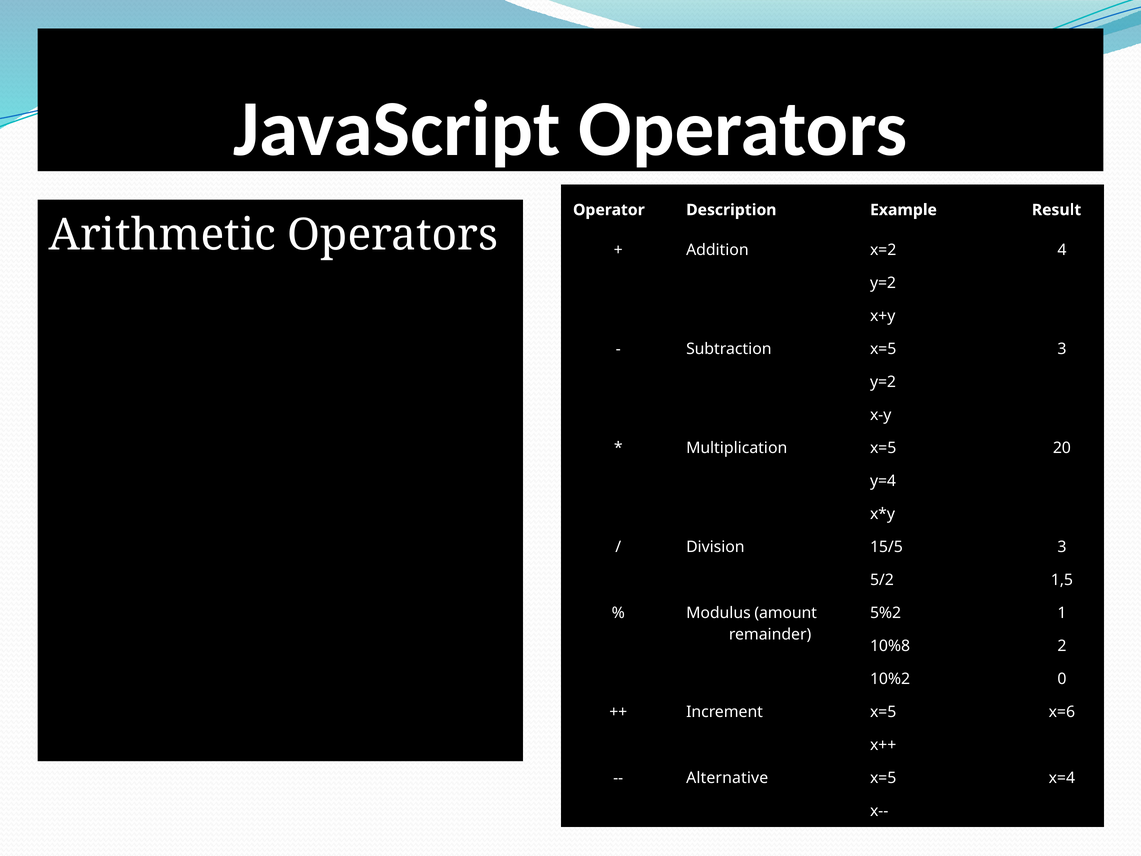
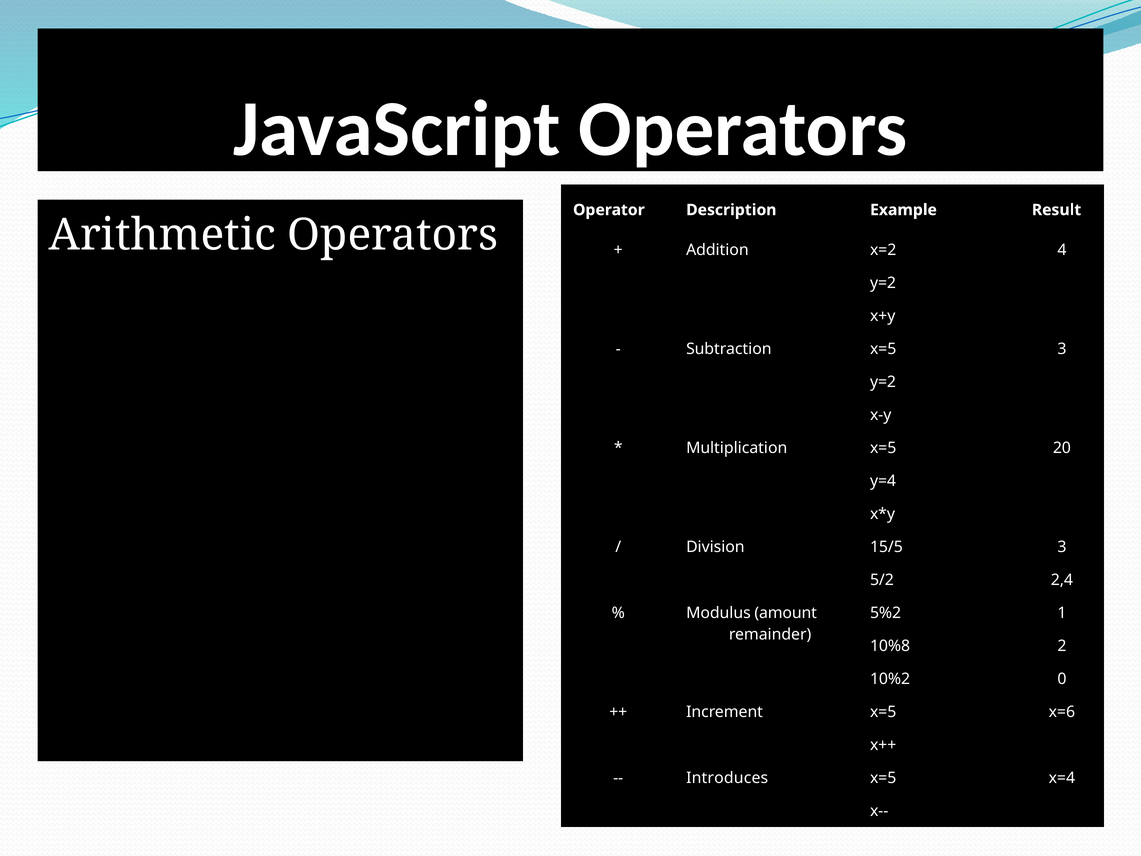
1,5: 1,5 -> 2,4 (1062, 580)
Alternative: Alternative -> Introduces (727, 778)
